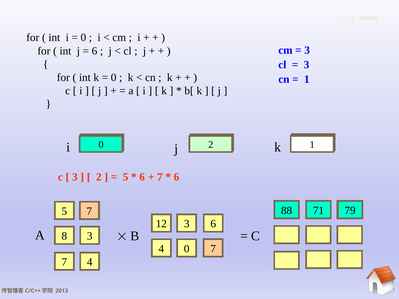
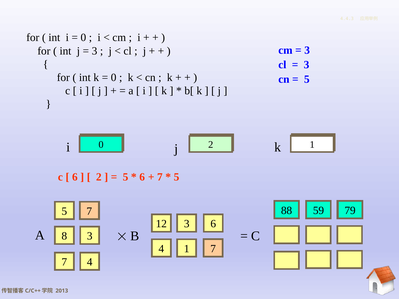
6: 6 -> 3 (95, 51)
1: 1 -> 5 (307, 79)
3: 3 -> 6 (75, 177)
6: 6 -> 5 (177, 177)
71: 71 -> 59 (318, 211)
4 0: 0 -> 1 (187, 249)
